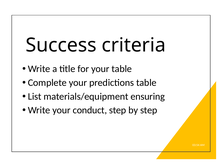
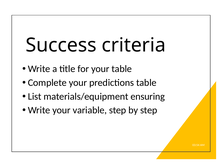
conduct: conduct -> variable (90, 110)
